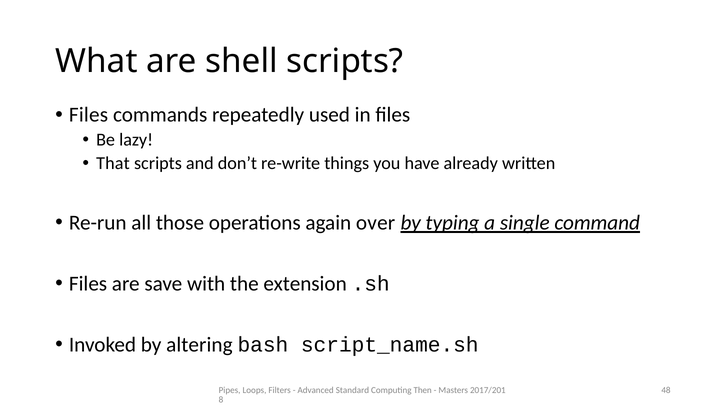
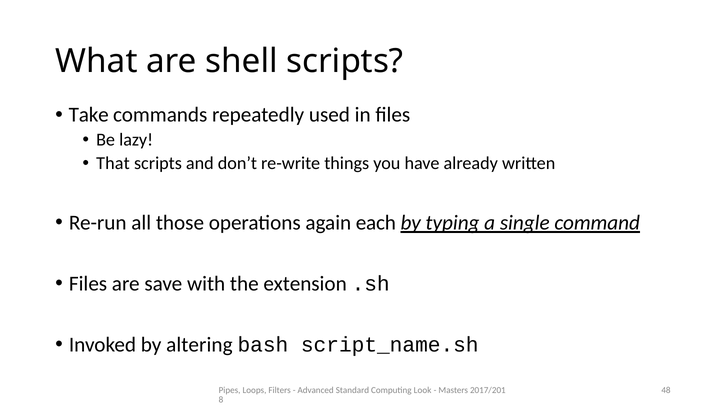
Files: Files -> Take (89, 115)
over: over -> each (376, 222)
Then: Then -> Look (423, 390)
